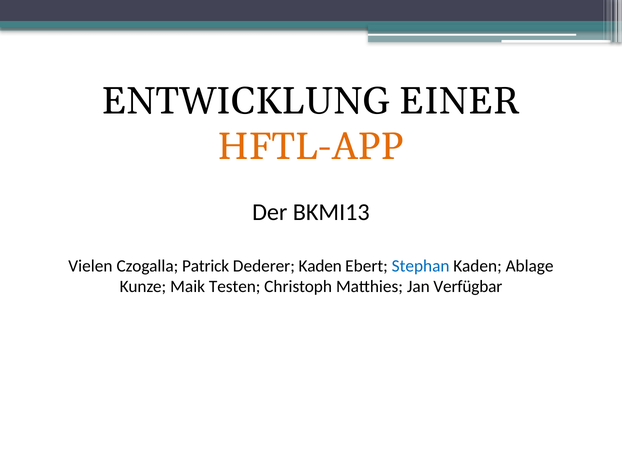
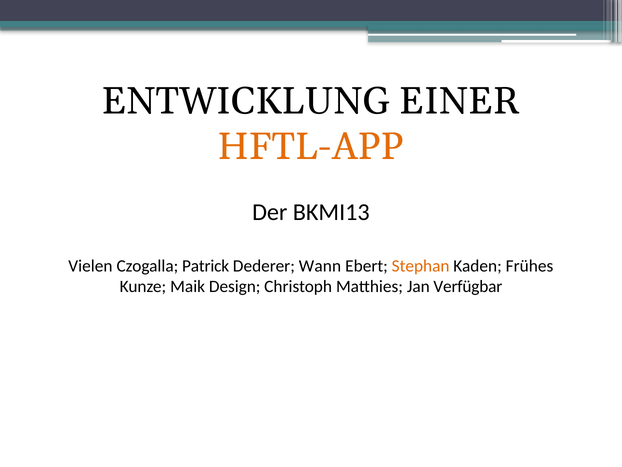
Dederer Kaden: Kaden -> Wann (320, 266)
Stephan colour: blue -> orange (421, 266)
Ablage: Ablage -> Frühes (530, 266)
Testen: Testen -> Design (235, 286)
